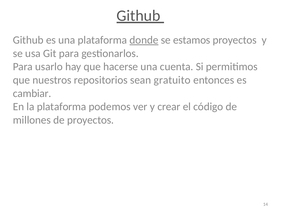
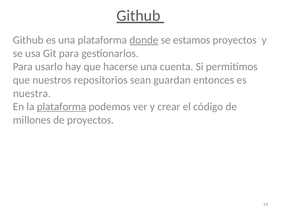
gratuito: gratuito -> guardan (172, 80)
cambiar: cambiar -> nuestra (32, 93)
plataforma underline: none -> present (62, 107)
